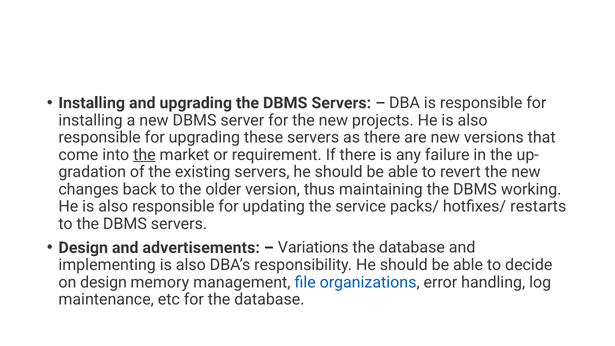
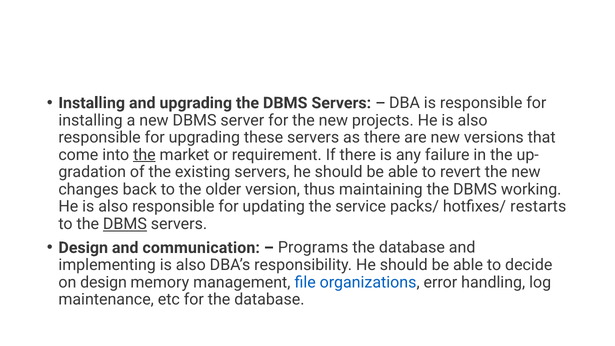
DBMS underline: none -> present (125, 224)
advertisements: advertisements -> communication (201, 248)
Variations: Variations -> Programs (313, 248)
